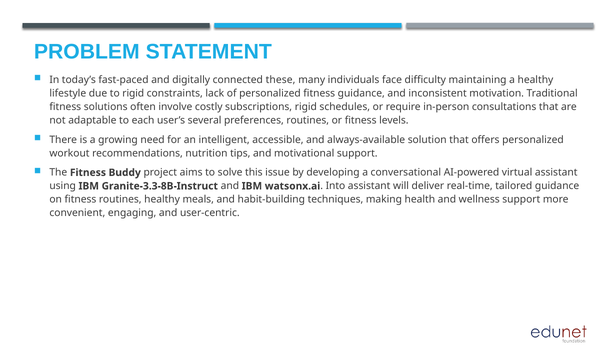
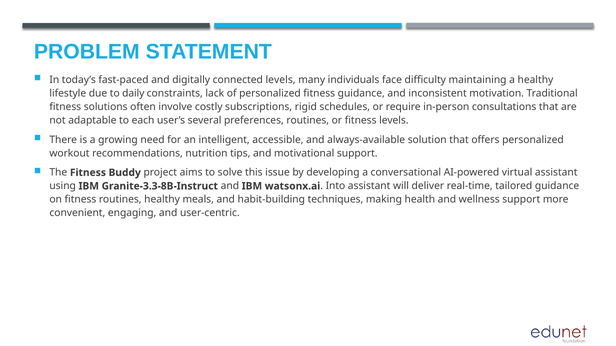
connected these: these -> levels (281, 80)
to rigid: rigid -> daily (133, 93)
